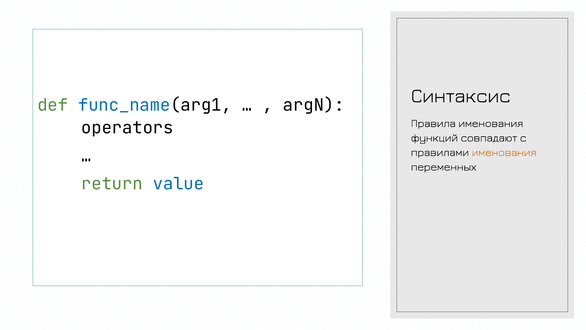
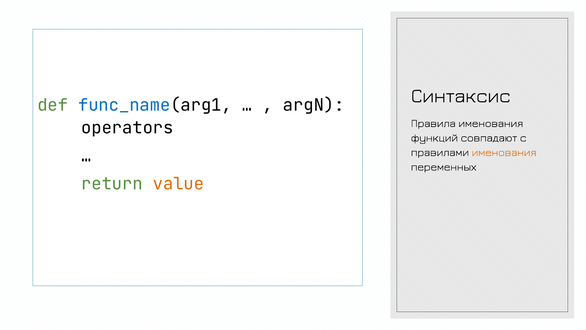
value colour: blue -> orange (179, 184)
